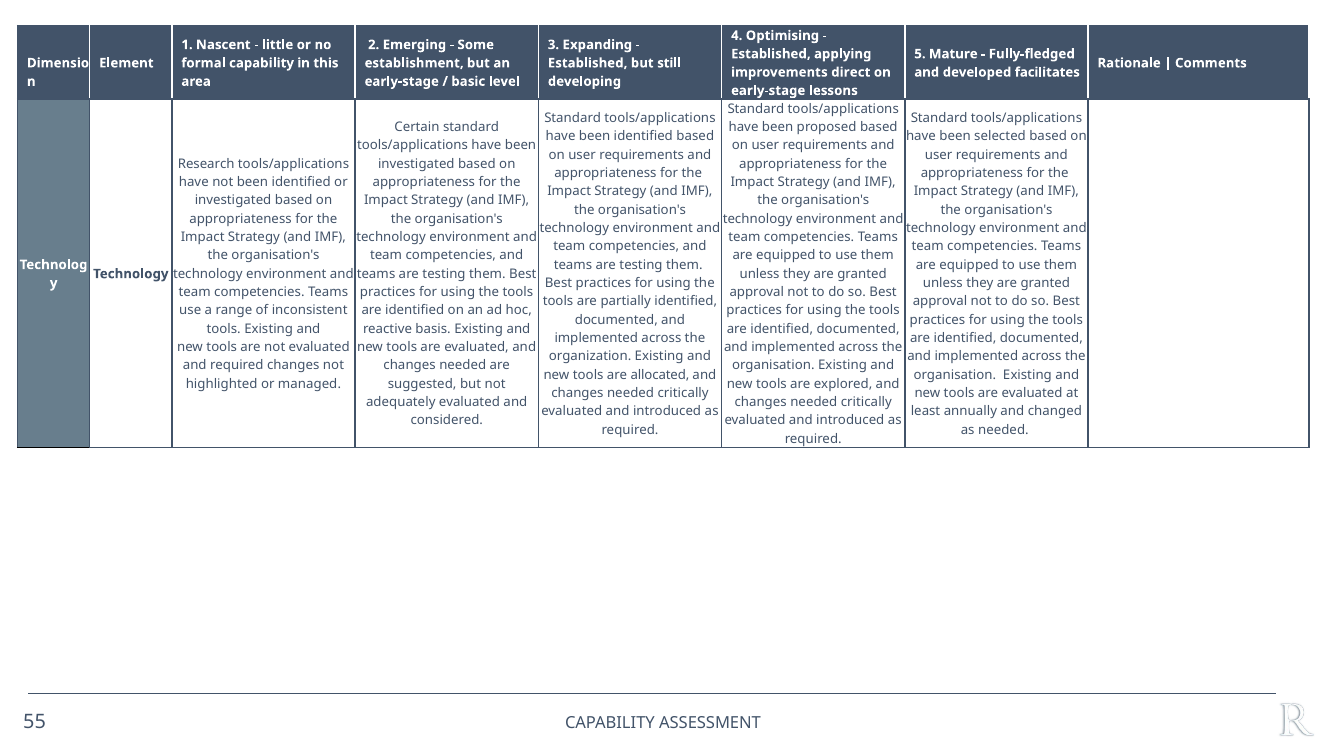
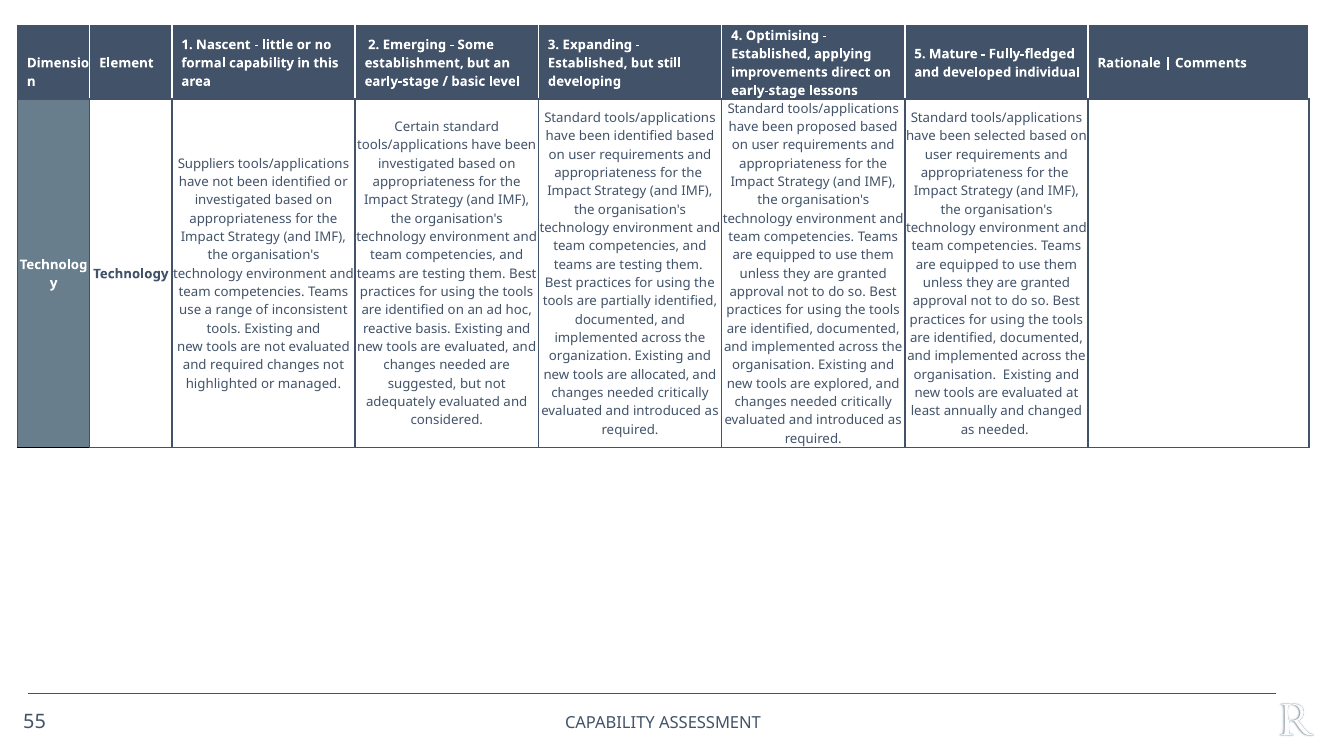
facilitates: facilitates -> individual (1047, 72)
Research: Research -> Suppliers (206, 164)
